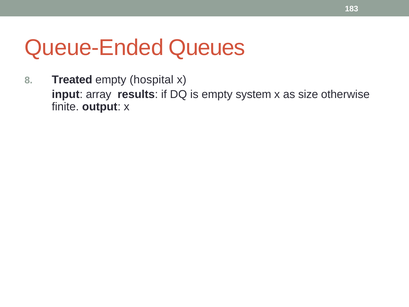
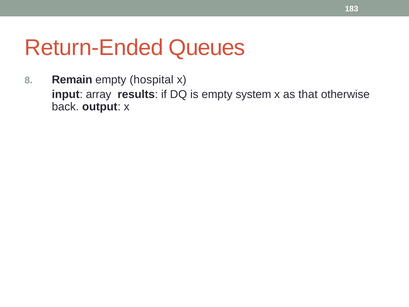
Queue-Ended: Queue-Ended -> Return-Ended (94, 48)
Treated: Treated -> Remain (72, 80)
size: size -> that (308, 94)
finite: finite -> back (65, 107)
